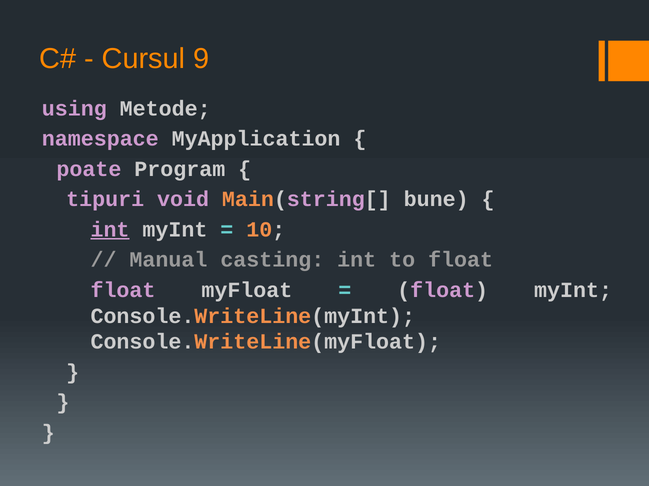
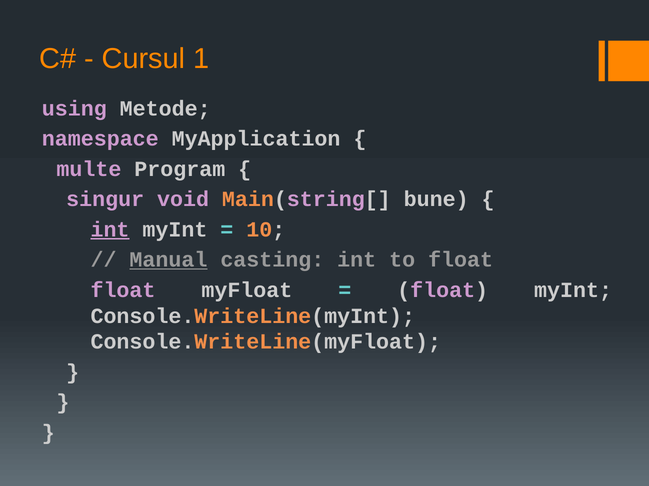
9: 9 -> 1 (201, 59)
poate: poate -> multe (89, 169)
tipuri: tipuri -> singur (105, 200)
Manual underline: none -> present (168, 260)
